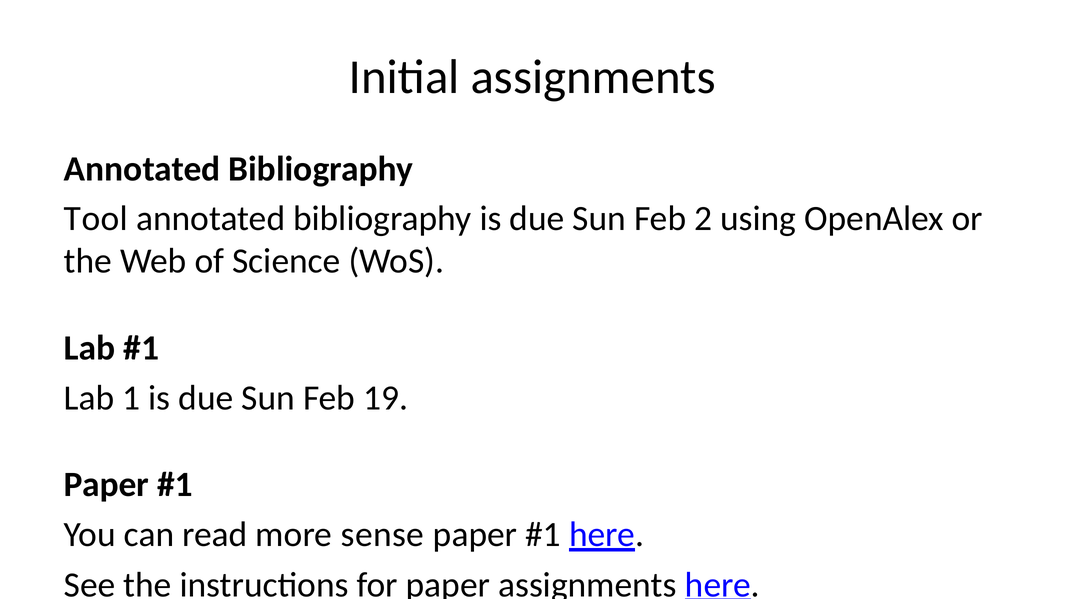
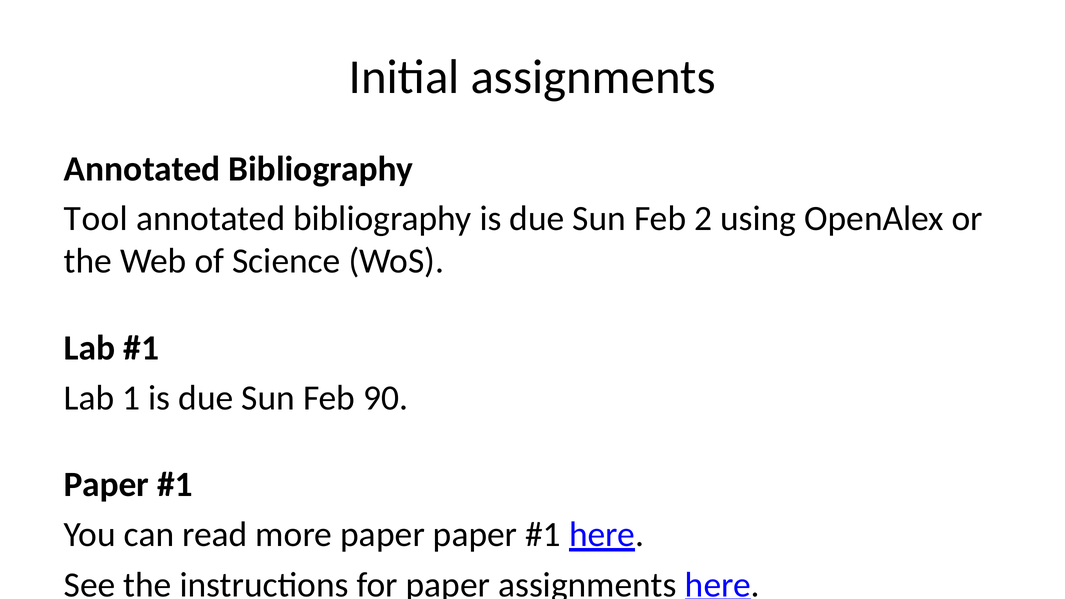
19: 19 -> 90 (386, 398)
more sense: sense -> paper (383, 534)
